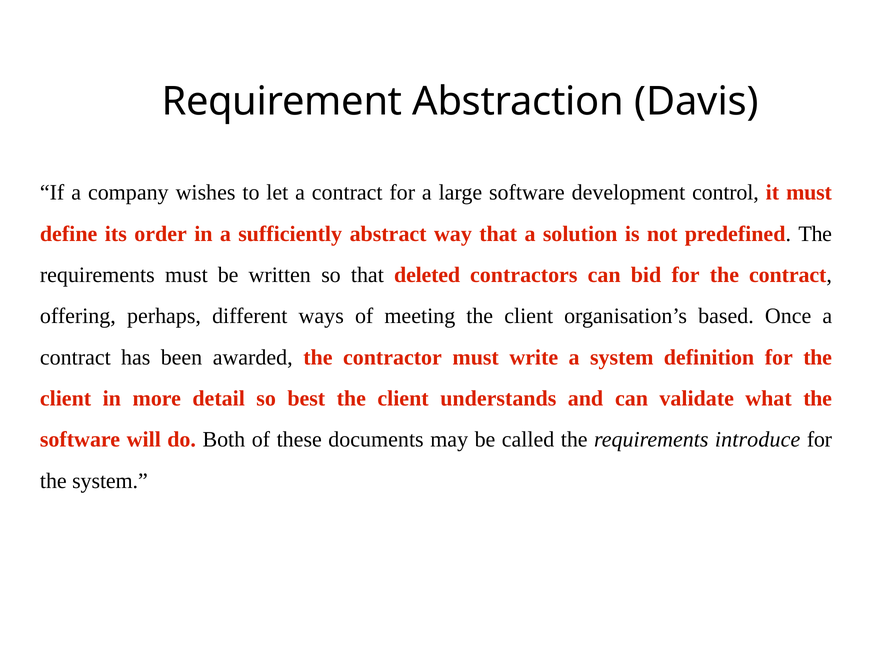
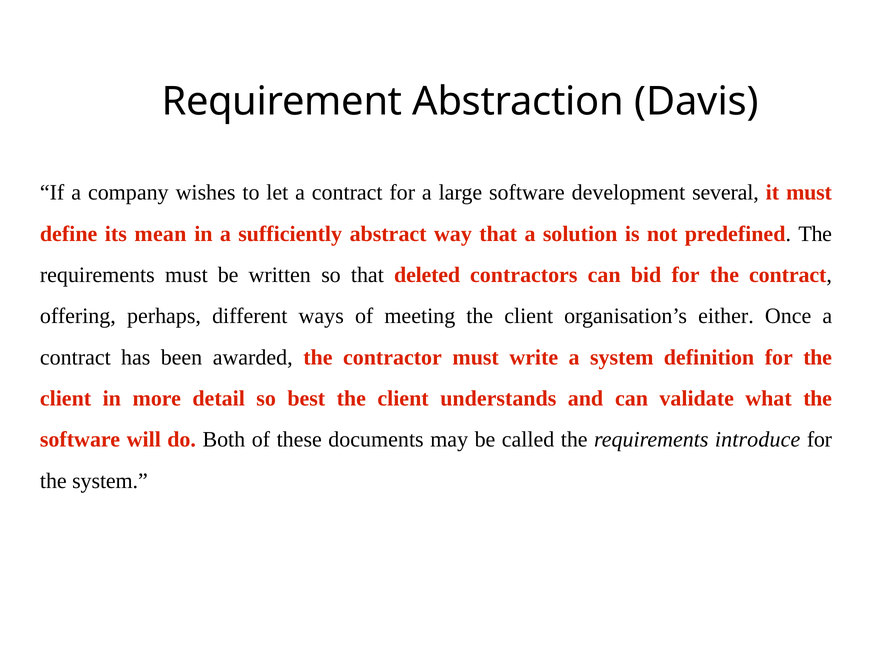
control: control -> several (725, 193)
order: order -> mean (160, 234)
based: based -> either (726, 316)
